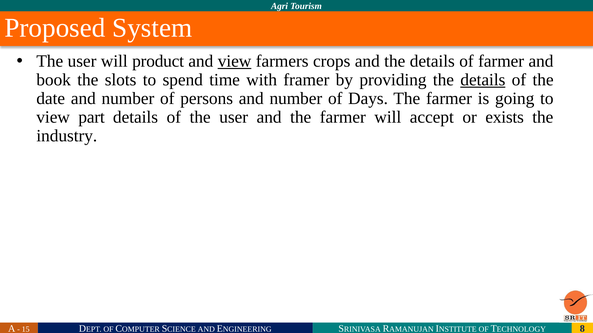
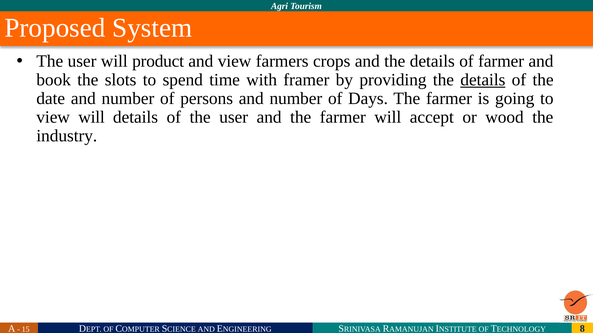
view underline: present -> none (235, 61)
view part: part -> will (92, 117)
exists: exists -> wood (505, 117)
